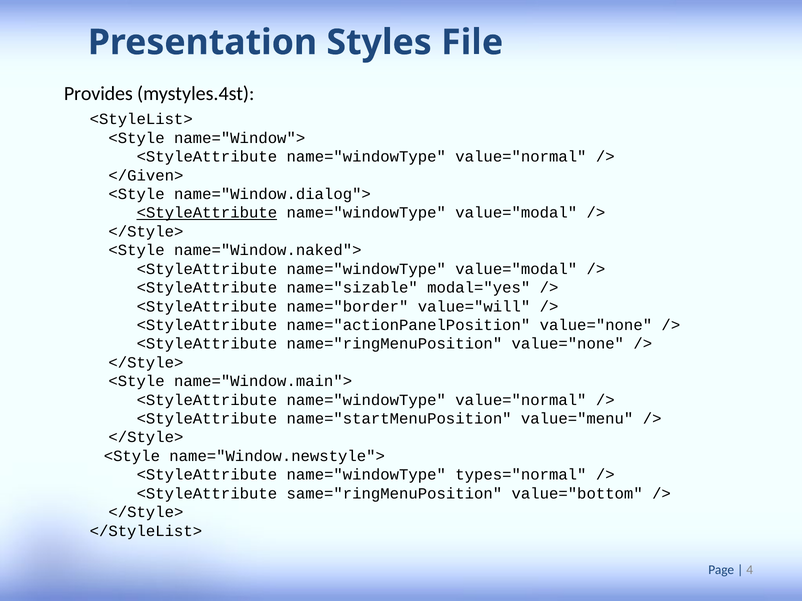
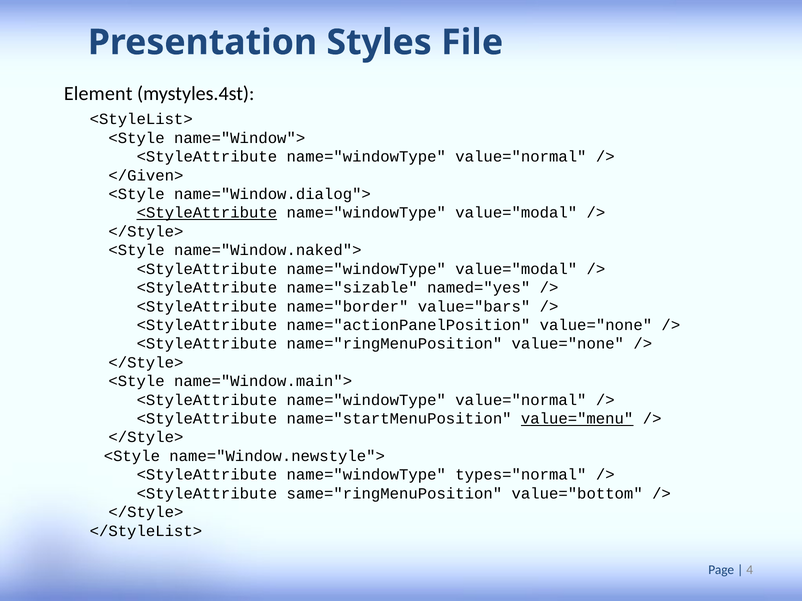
Provides: Provides -> Element (98, 93)
modal="yes: modal="yes -> named="yes (479, 288)
value="will: value="will -> value="bars (474, 307)
value="menu underline: none -> present (577, 419)
